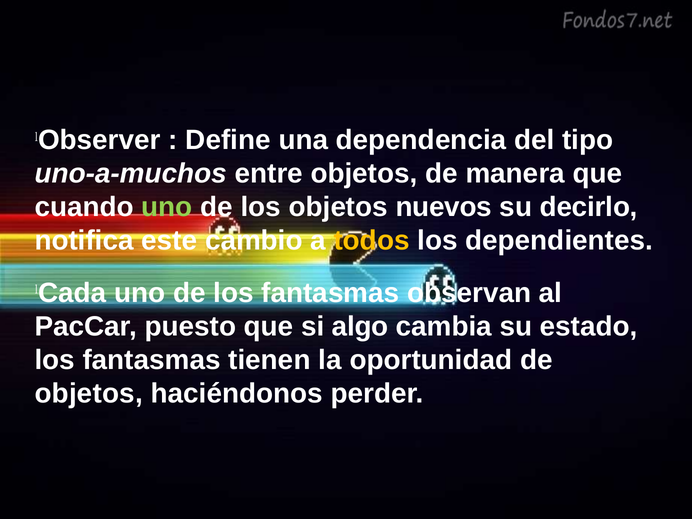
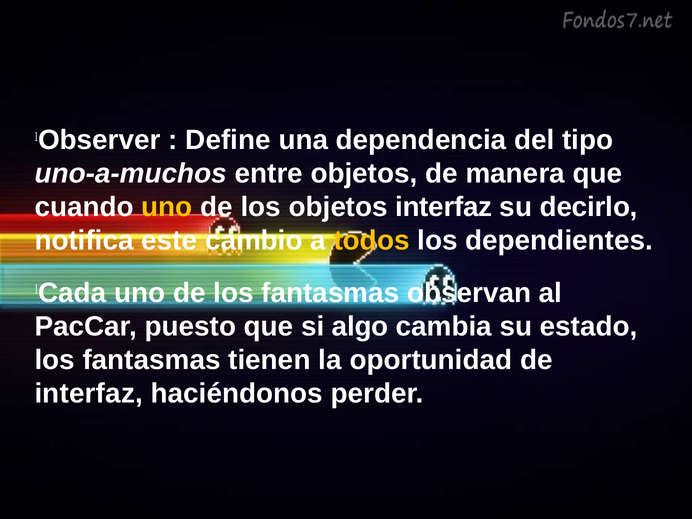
uno colour: light green -> yellow (167, 207)
objetos nuevos: nuevos -> interfaz (444, 207)
objetos: objetos -> interfaz (89, 393)
